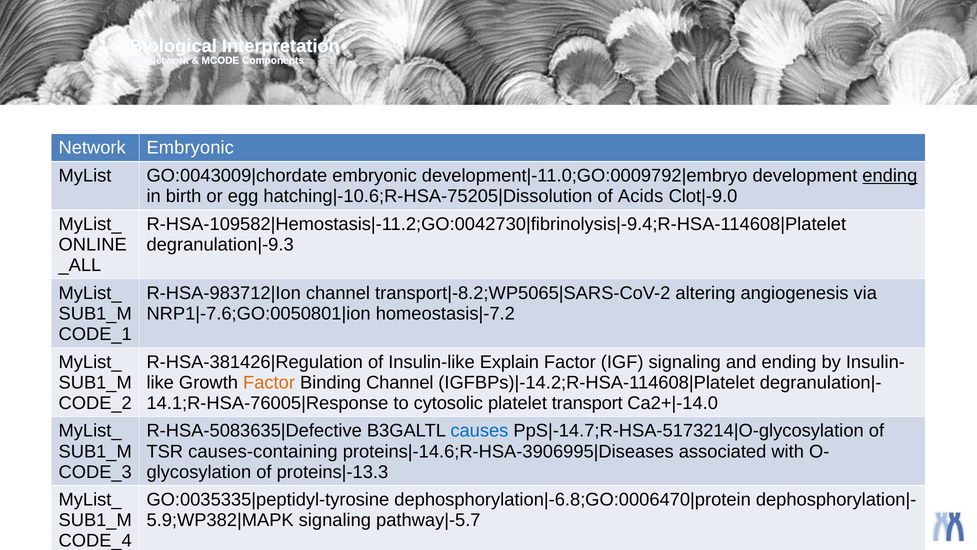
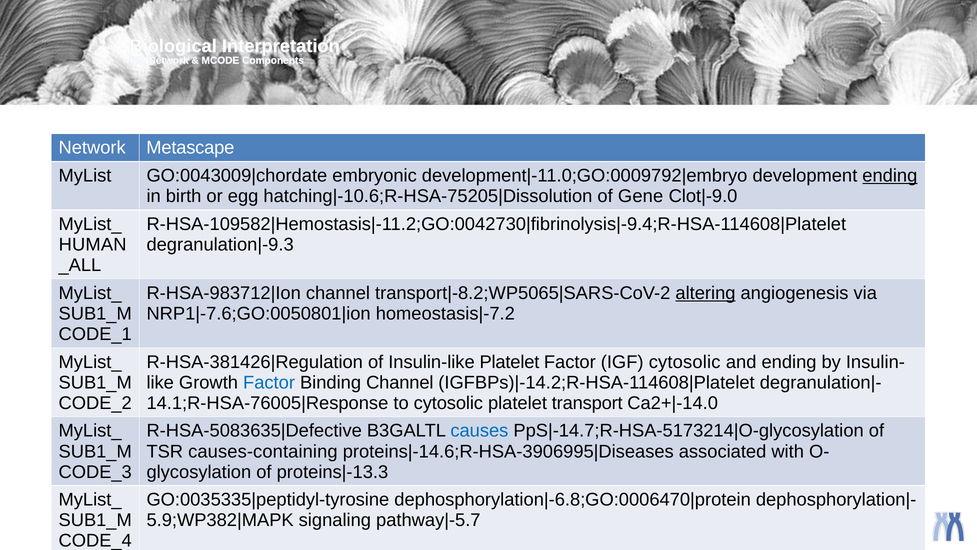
Network Embryonic: Embryonic -> Metascape (190, 148)
of Acids: Acids -> Gene (641, 196)
ONLINE: ONLINE -> HUMAN (93, 244)
altering underline: none -> present (706, 293)
Insulin-like Explain: Explain -> Platelet (509, 362)
IGF signaling: signaling -> cytosolic (685, 362)
Factor colour: orange -> blue (269, 382)
